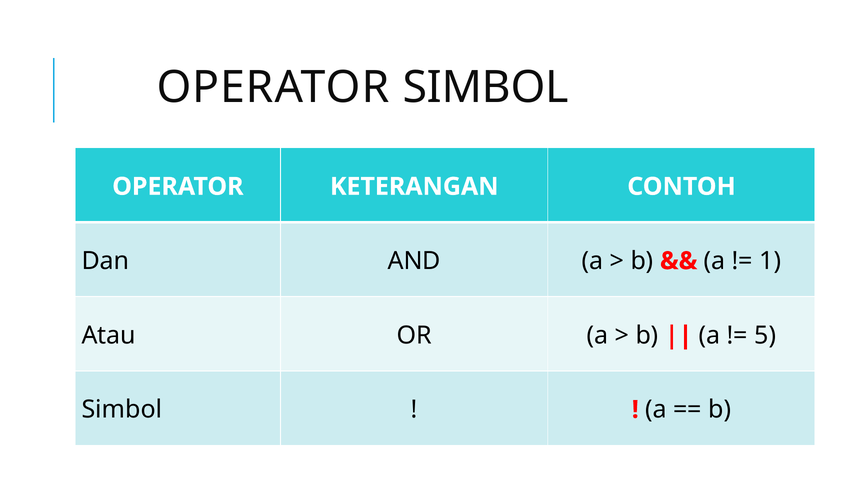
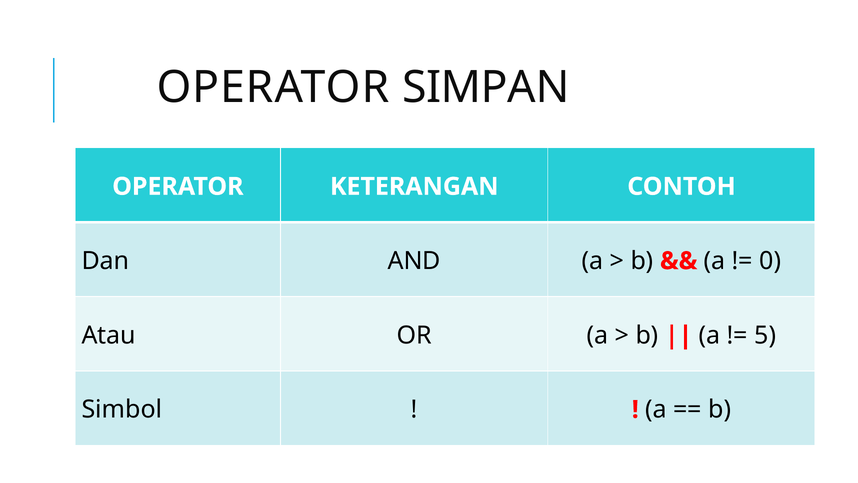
OPERATOR SIMBOL: SIMBOL -> SIMPAN (486, 88)
1: 1 -> 0 (770, 261)
